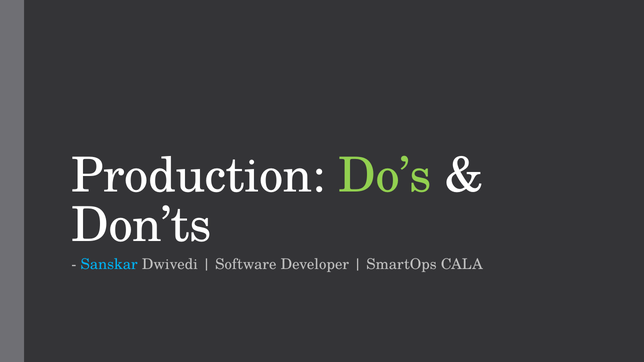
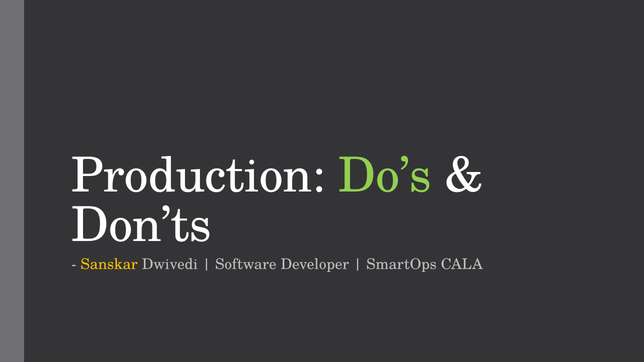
Sanskar colour: light blue -> yellow (109, 265)
